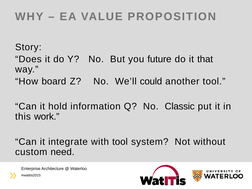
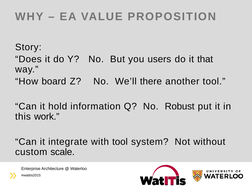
future: future -> users (159, 59)
could: could -> there (151, 81)
Classic: Classic -> Robust (180, 106)
need: need -> scale (63, 152)
